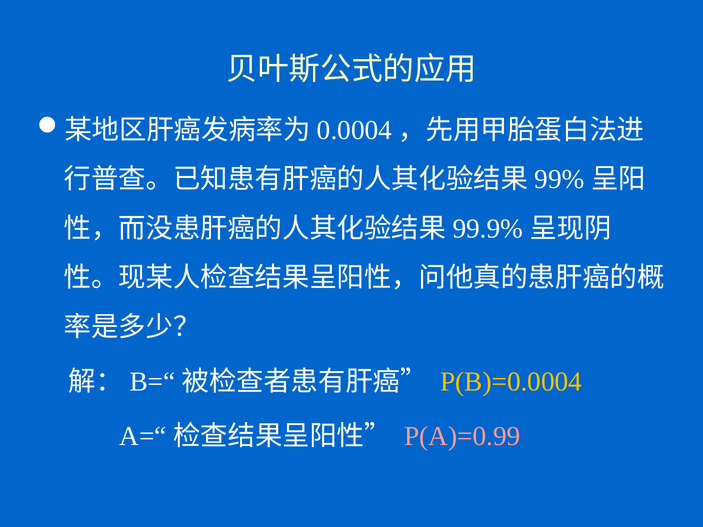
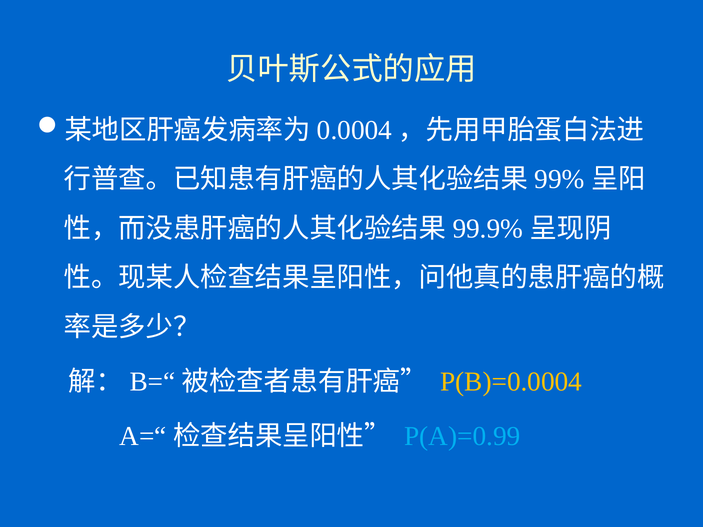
P(A)=0.99 colour: pink -> light blue (462, 437)
